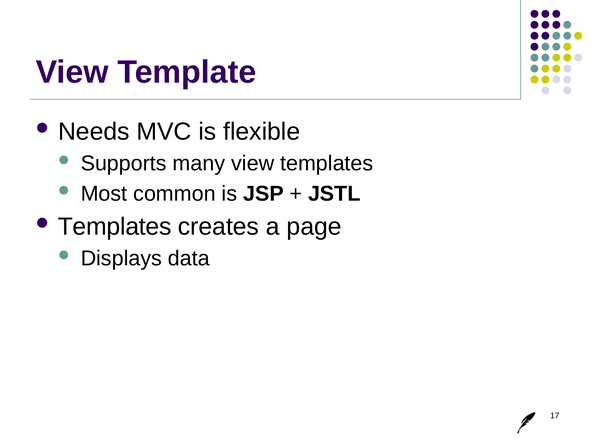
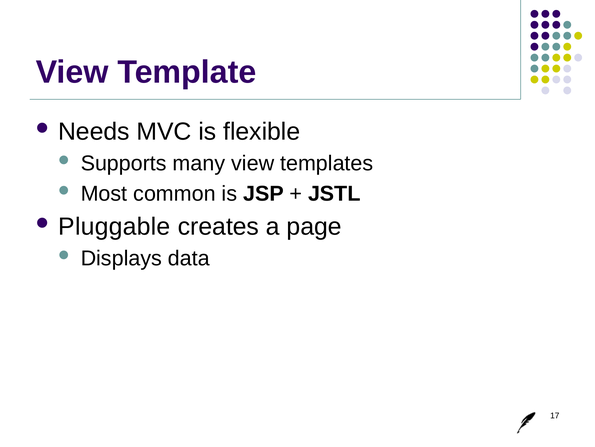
Templates: Templates -> Pluggable (114, 226)
